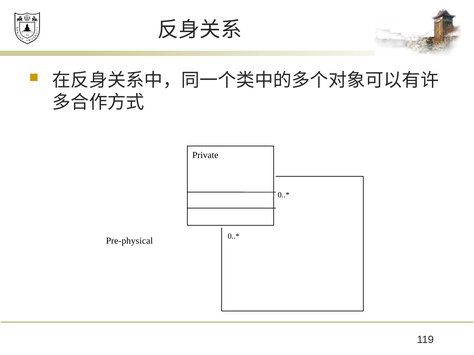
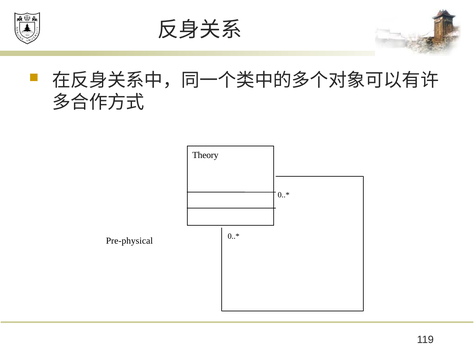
Private: Private -> Theory (205, 155)
